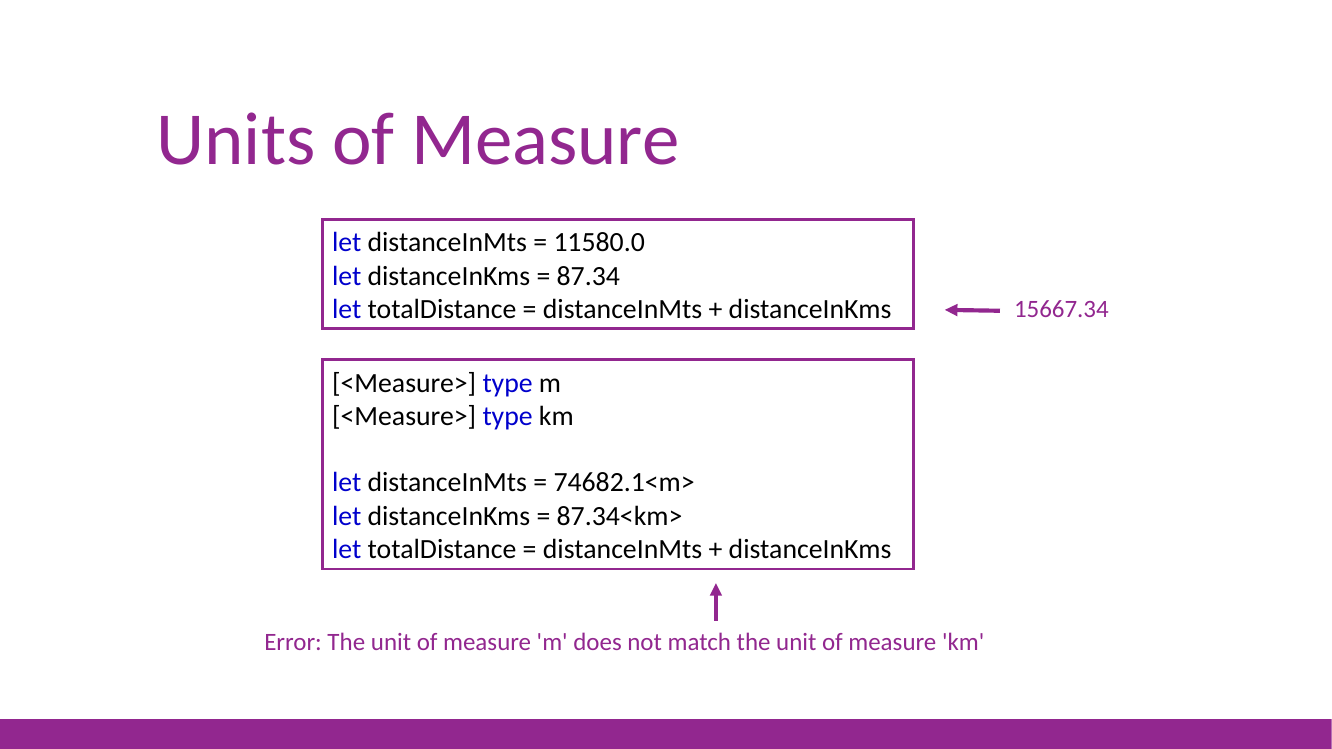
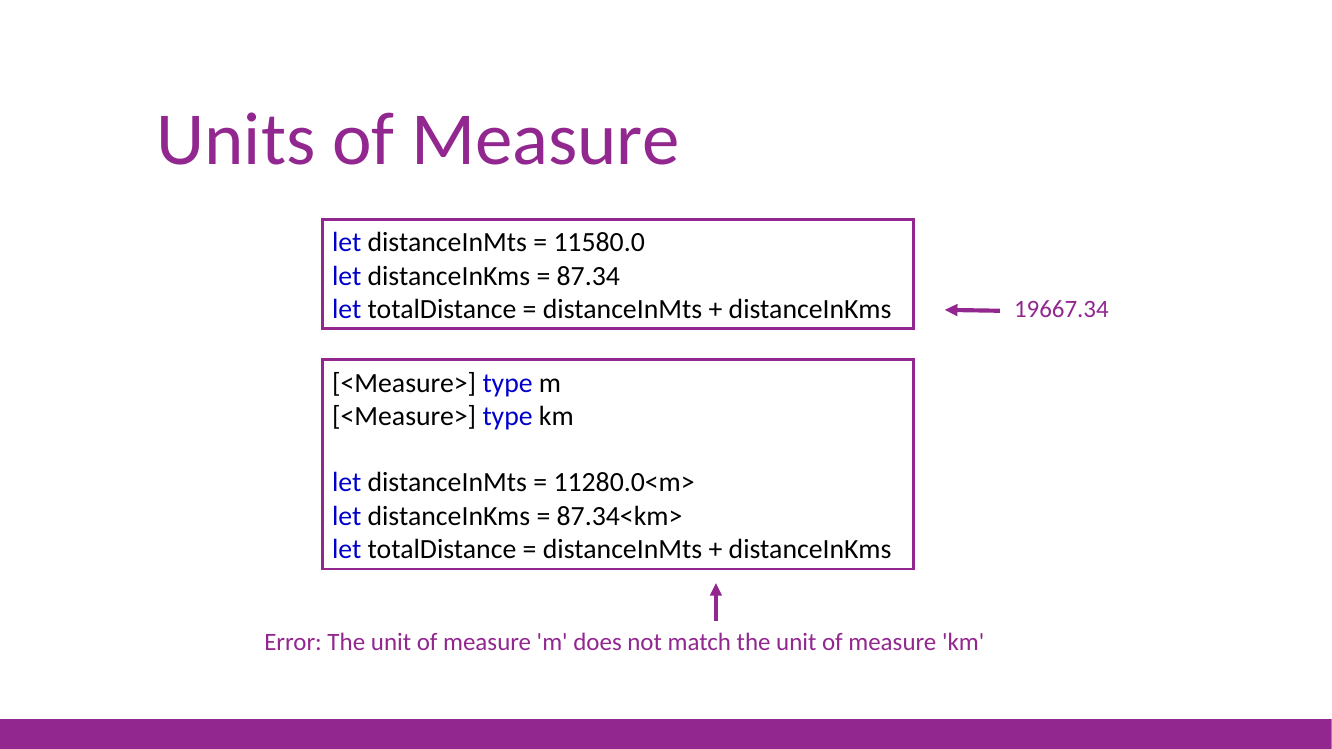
15667.34: 15667.34 -> 19667.34 (1061, 310)
74682.1<m>: 74682.1<m> -> 11280.0<m> (624, 483)
